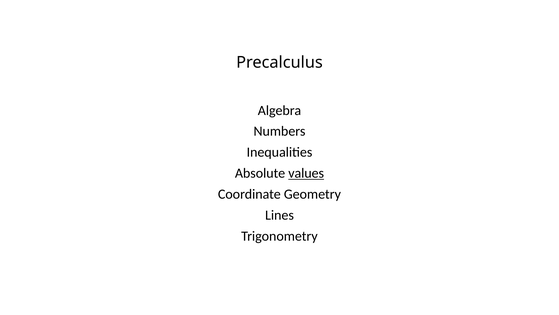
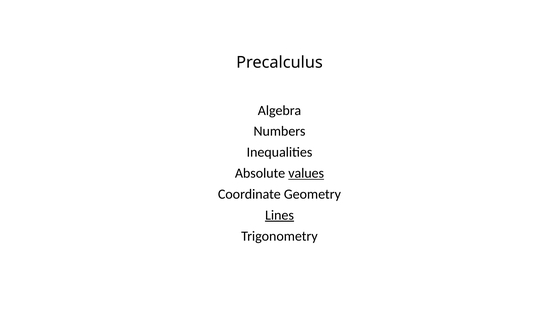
Lines underline: none -> present (279, 215)
